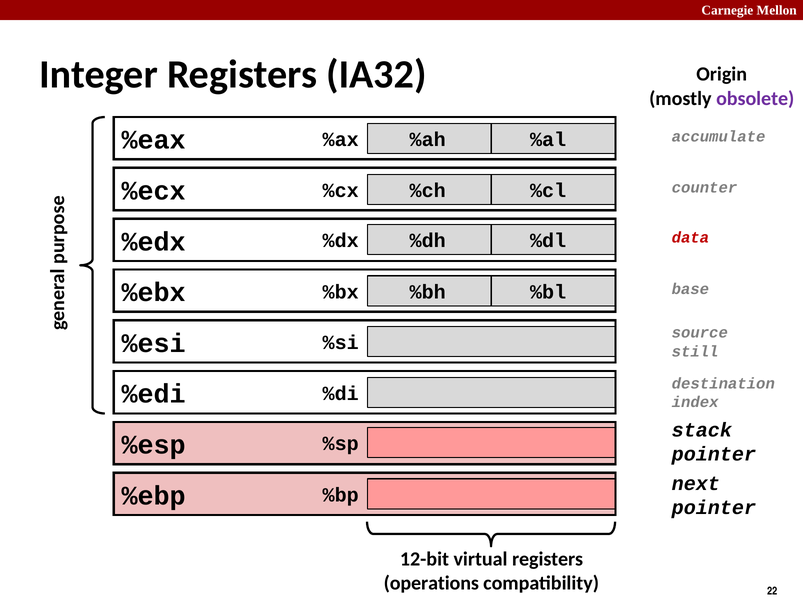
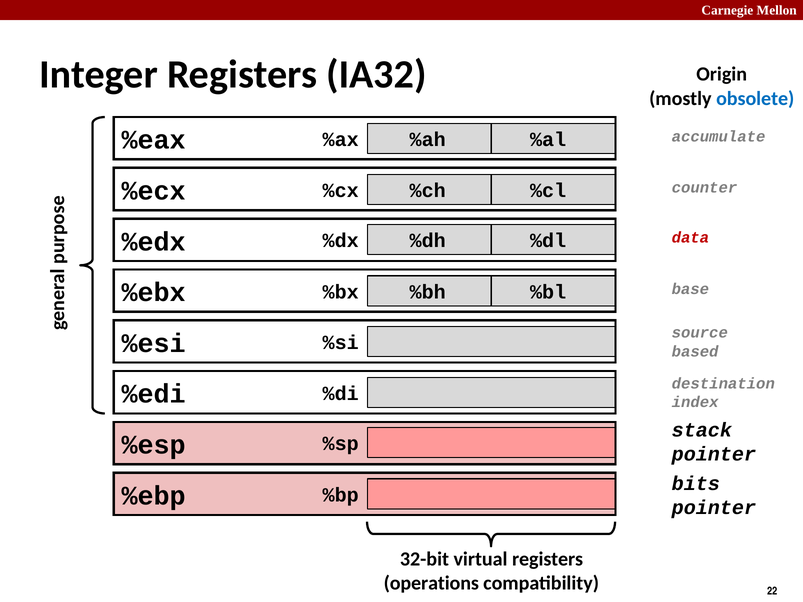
obsolete colour: purple -> blue (755, 98)
still: still -> based (695, 352)
next: next -> bits (696, 484)
12-bit: 12-bit -> 32-bit (424, 559)
